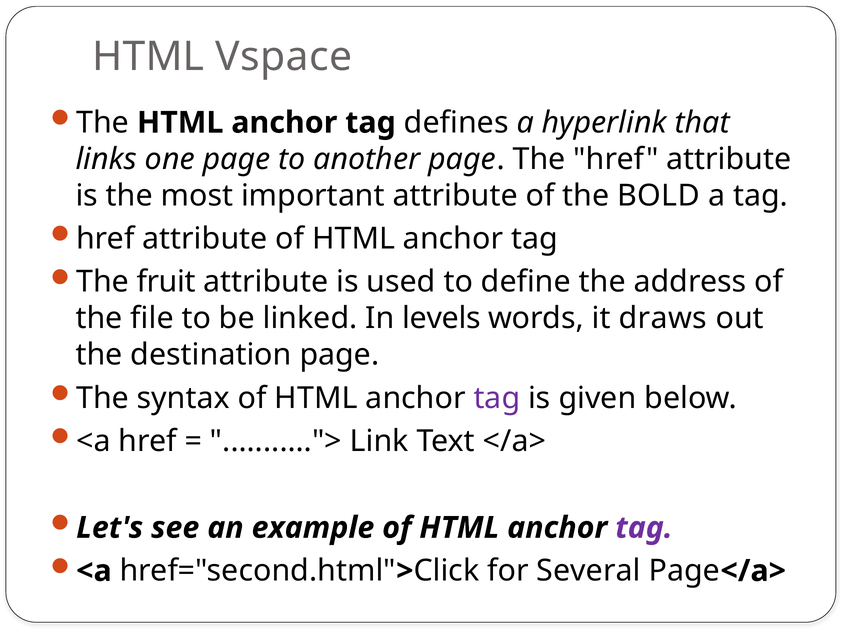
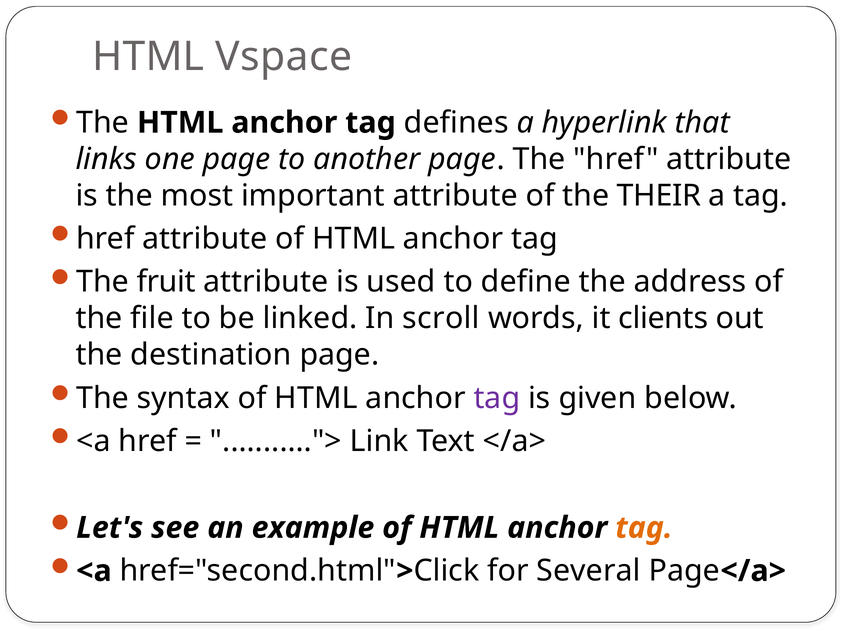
BOLD: BOLD -> THEIR (659, 196)
levels: levels -> scroll (441, 319)
draws: draws -> clients (663, 319)
tag colour: purple -> orange (644, 528)
